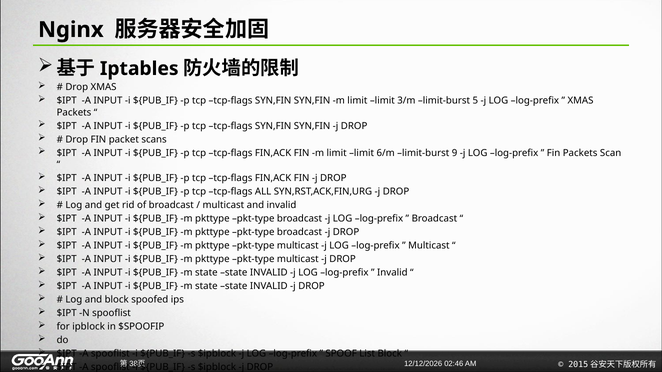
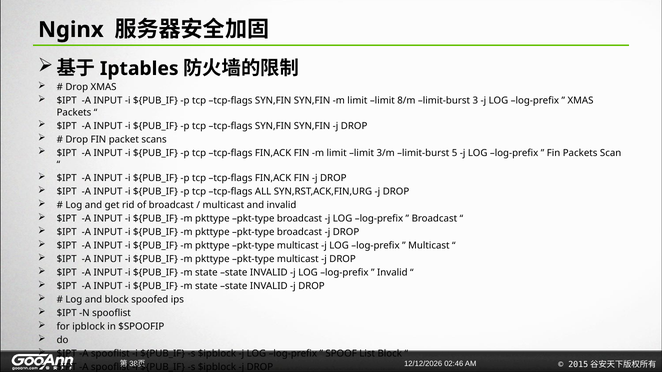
3/m: 3/m -> 8/m (406, 101)
5: 5 -> 3 (475, 101)
6/m: 6/m -> 3/m (386, 153)
9: 9 -> 5 (455, 153)
